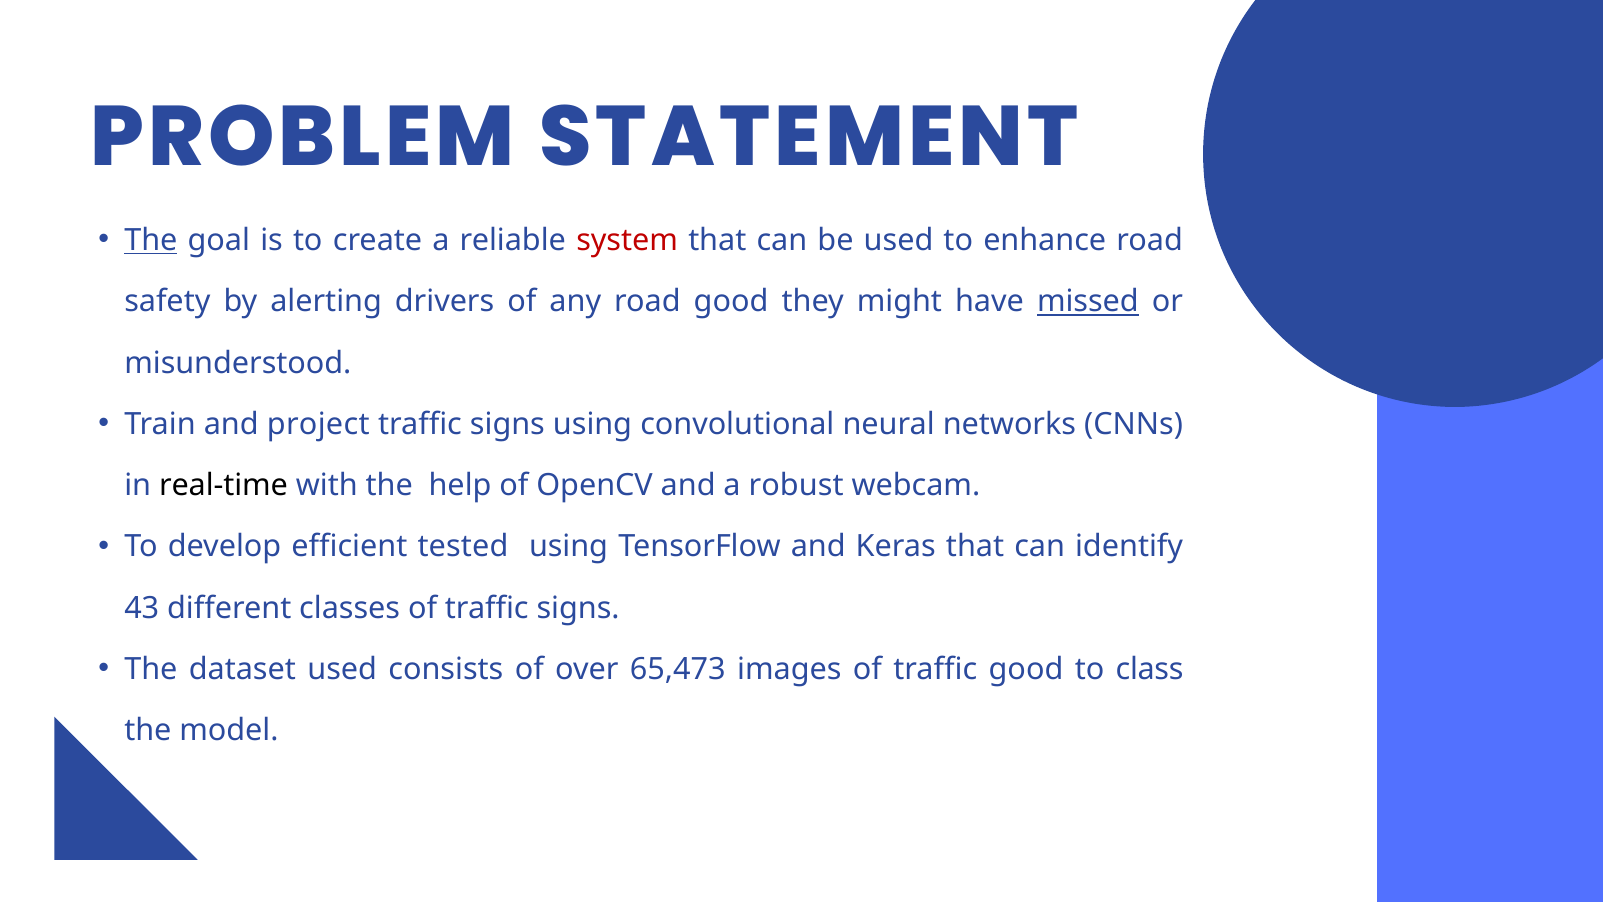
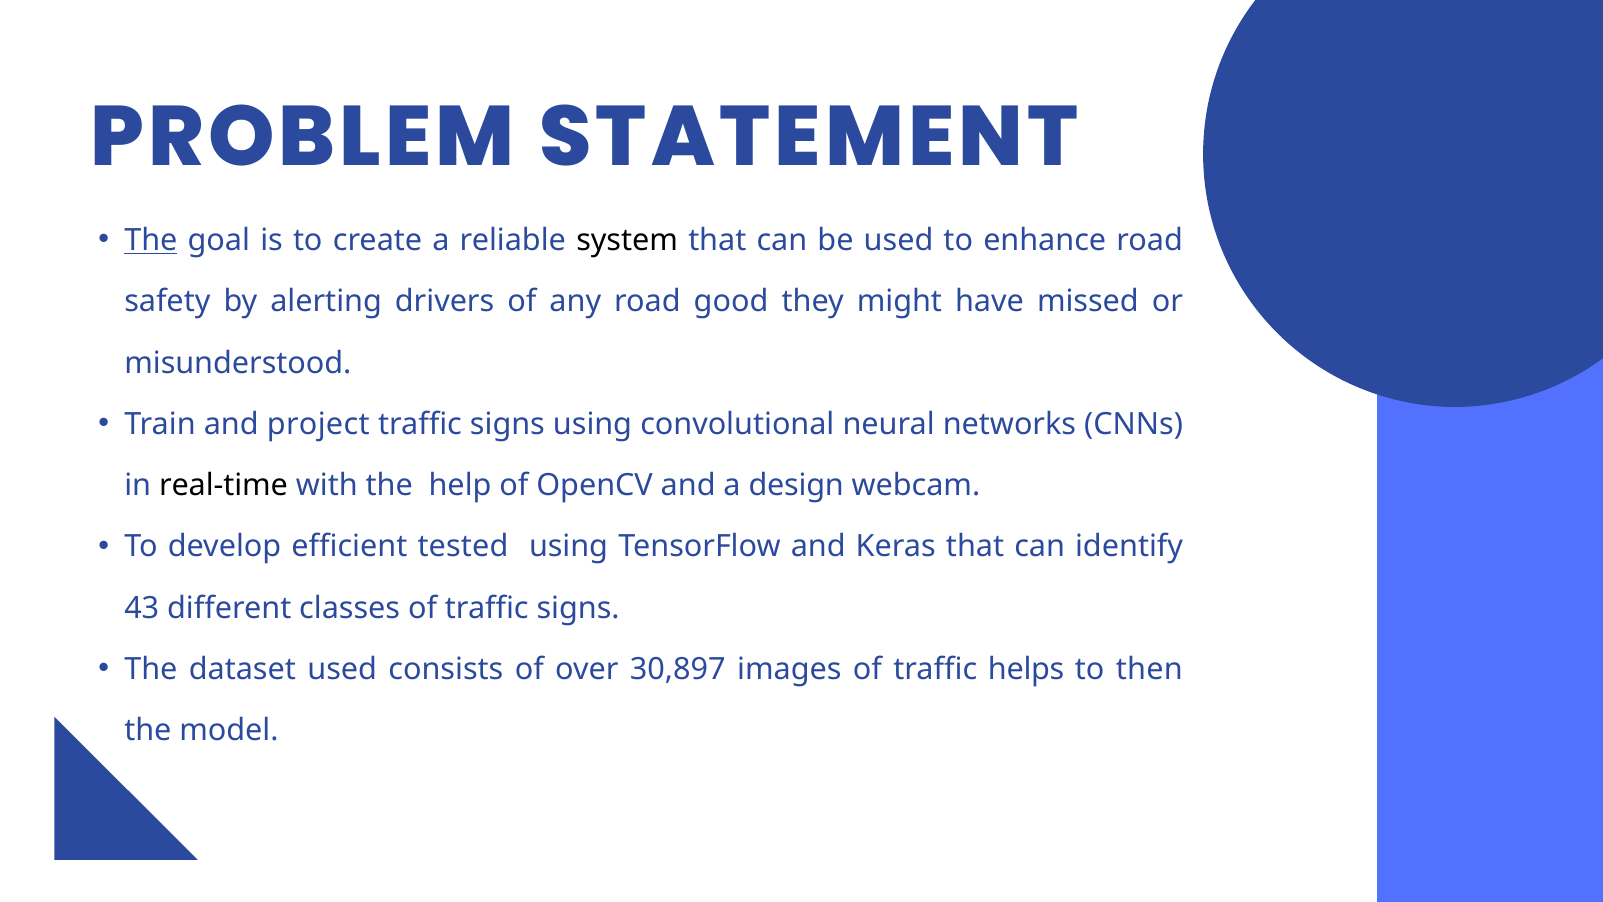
system colour: red -> black (627, 240)
missed underline: present -> none (1088, 302)
robust: robust -> design (796, 485)
65,473: 65,473 -> 30,897 (678, 669)
traffic good: good -> helps (1026, 669)
class: class -> then (1149, 669)
